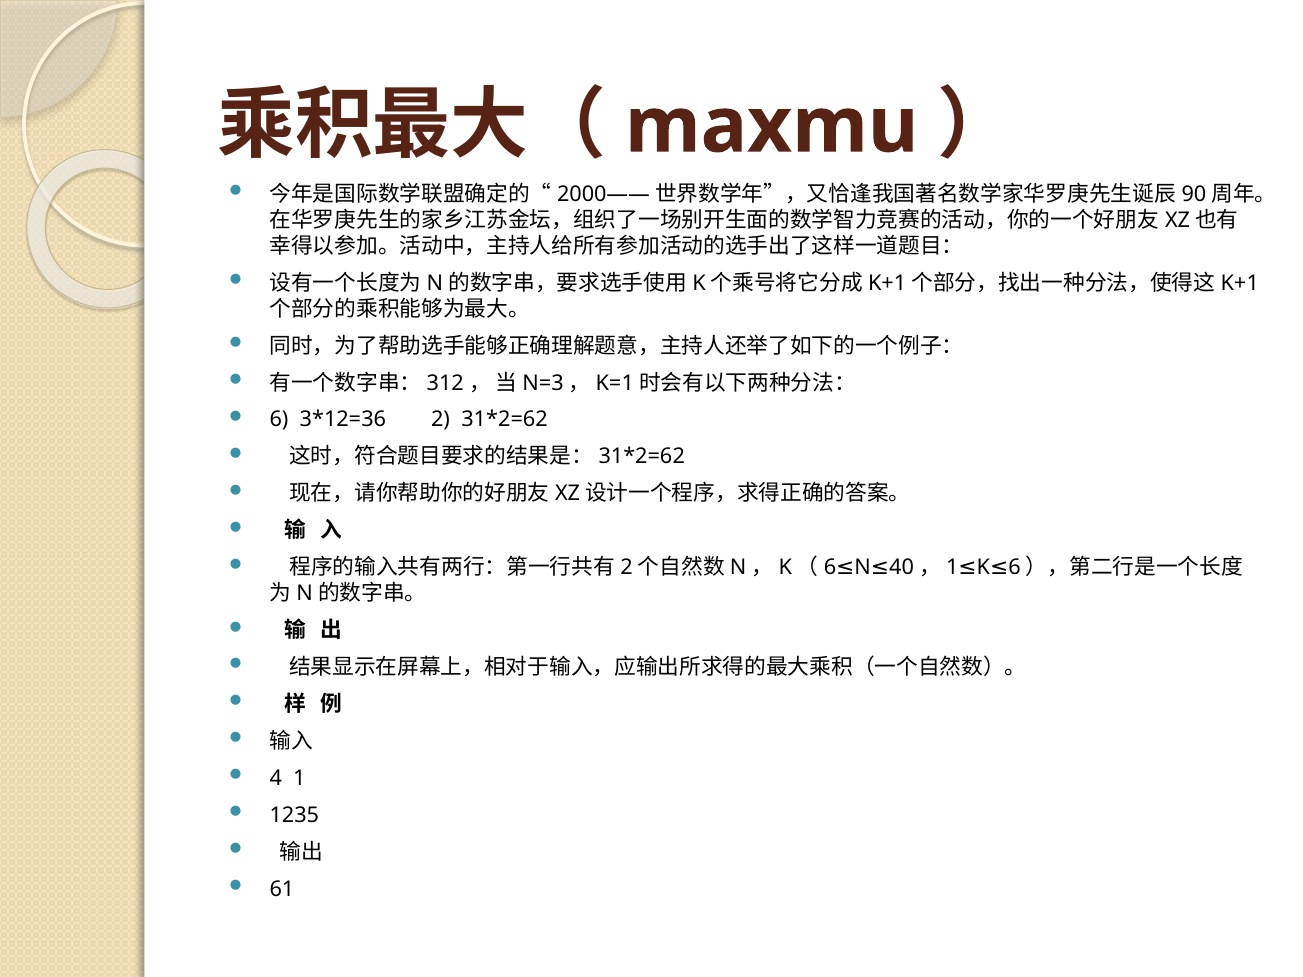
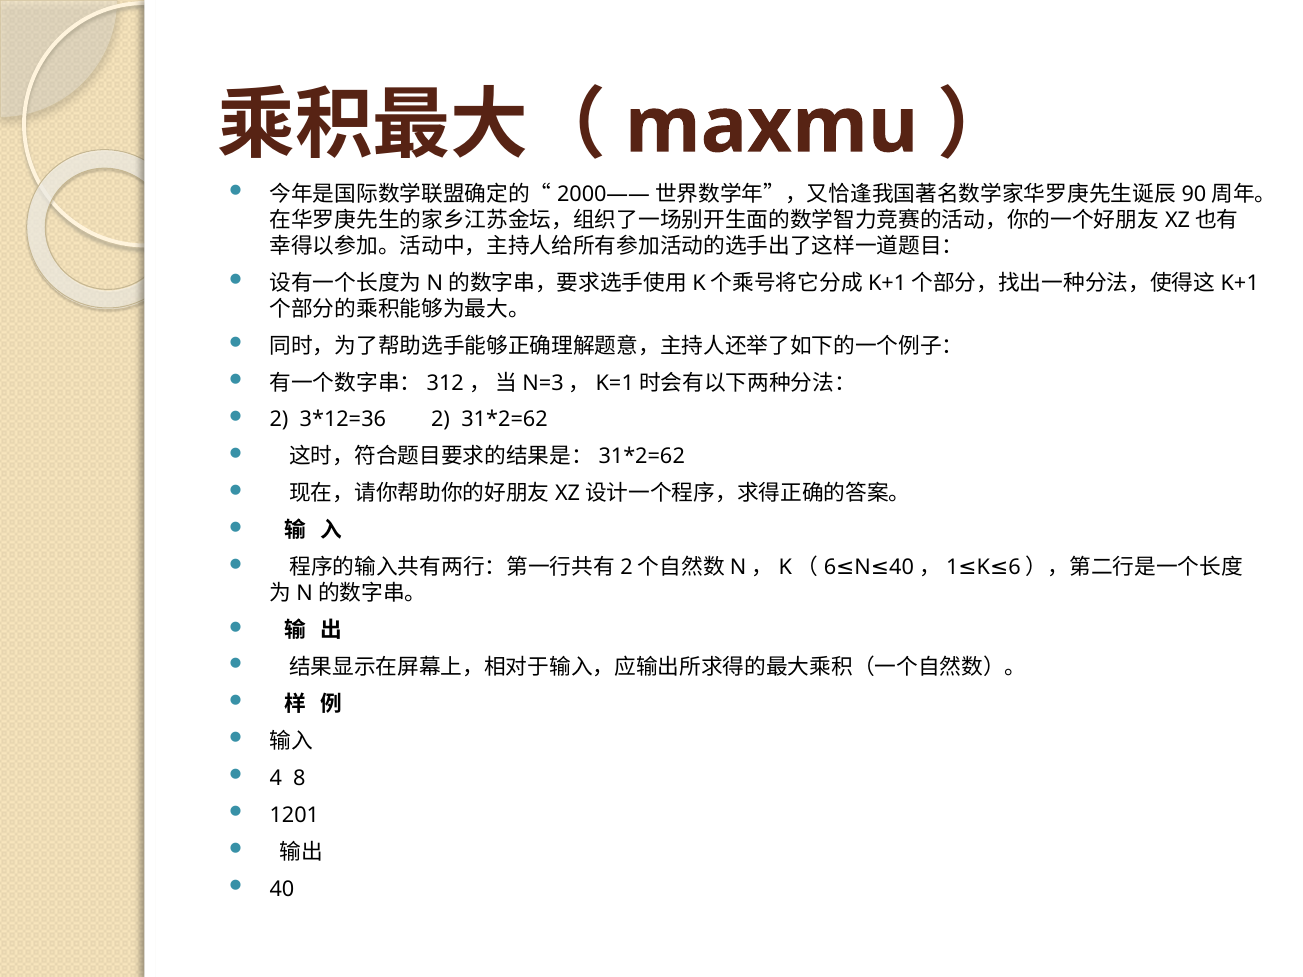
6: 6 -> 2 (279, 420)
1: 1 -> 8 (299, 778)
1235: 1235 -> 1201 (294, 815)
61: 61 -> 40 (282, 889)
